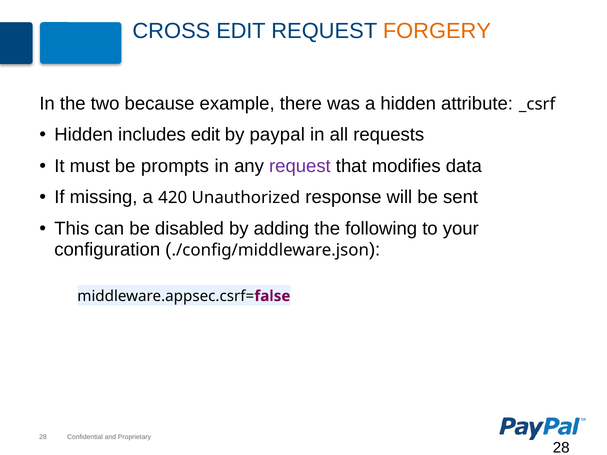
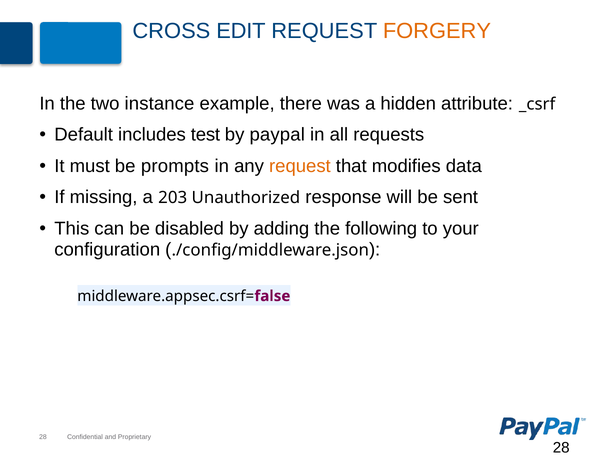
because: because -> instance (160, 104)
Hidden: Hidden -> Default (84, 135)
includes edit: edit -> test (205, 135)
request colour: purple -> orange (300, 166)
420: 420 -> 203 (173, 198)
